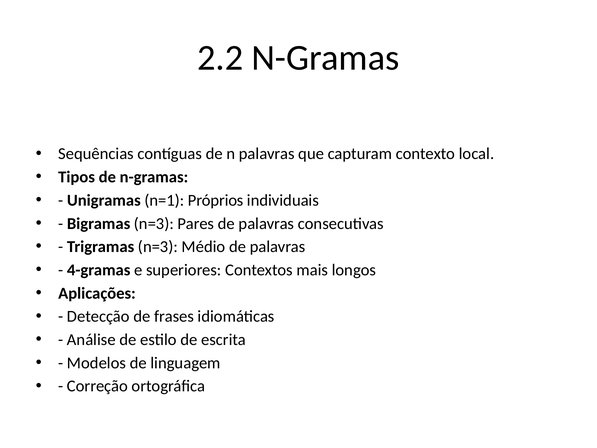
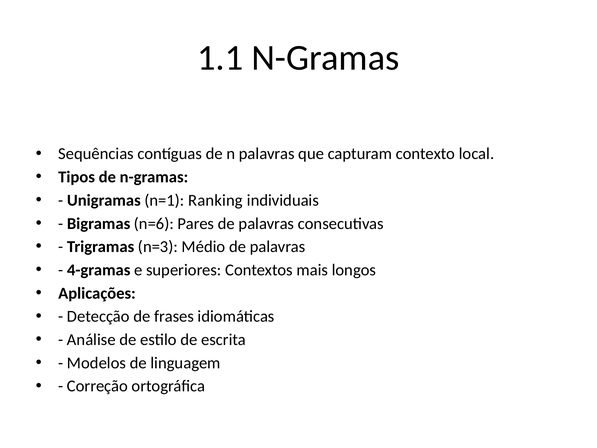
2.2: 2.2 -> 1.1 (220, 58)
Próprios: Próprios -> Ranking (216, 200)
Bigramas n=3: n=3 -> n=6 (154, 223)
